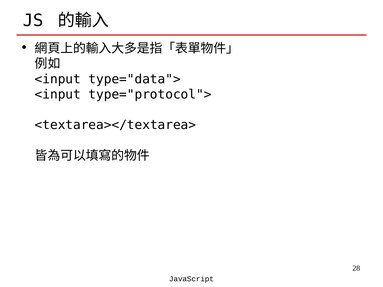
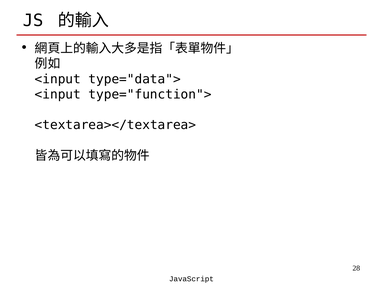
type="protocol">: type="protocol"> -> type="function"> (150, 94)
